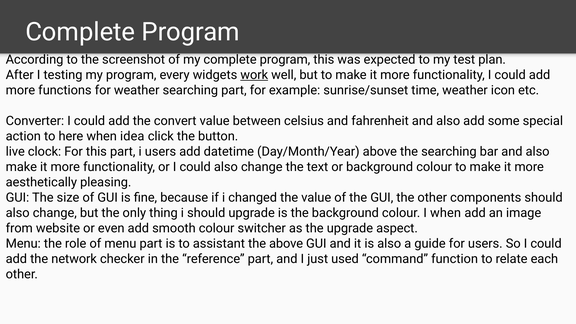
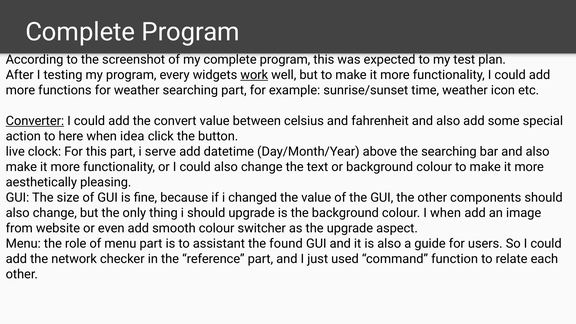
Converter underline: none -> present (35, 121)
i users: users -> serve (160, 152)
the above: above -> found (286, 244)
